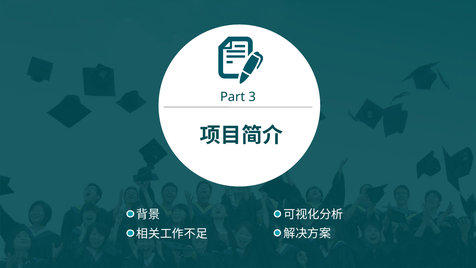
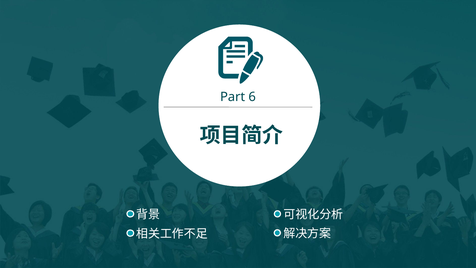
3: 3 -> 6 (252, 97)
